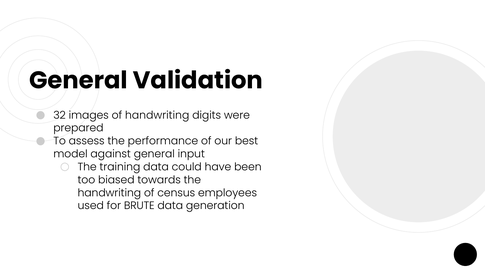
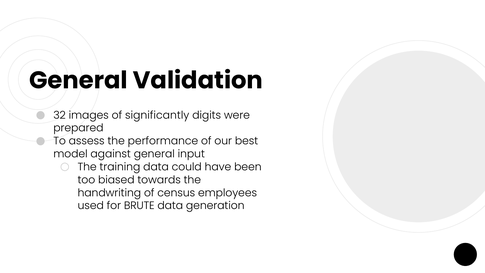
of handwriting: handwriting -> significantly (157, 115)
